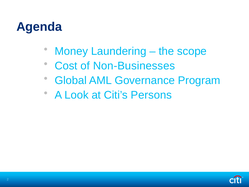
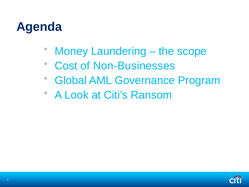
Persons: Persons -> Ransom (151, 95)
